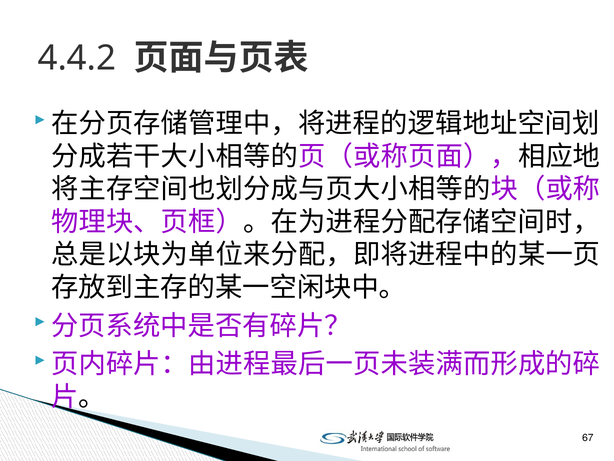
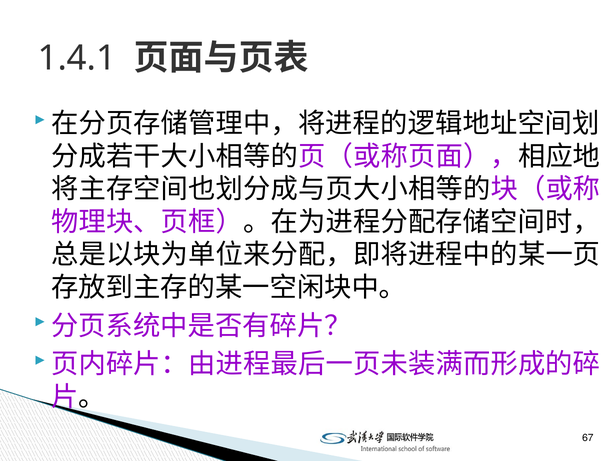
4.4.2: 4.4.2 -> 1.4.1 (77, 58)
